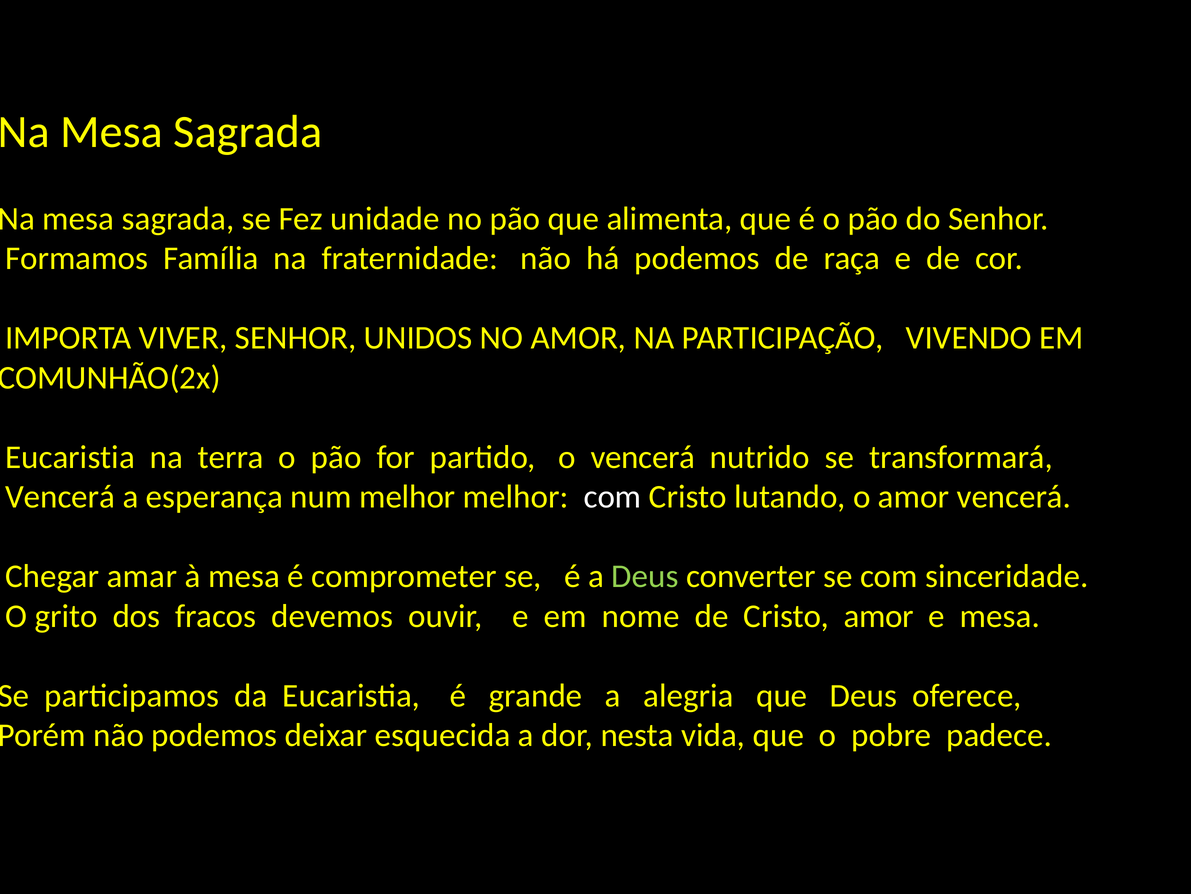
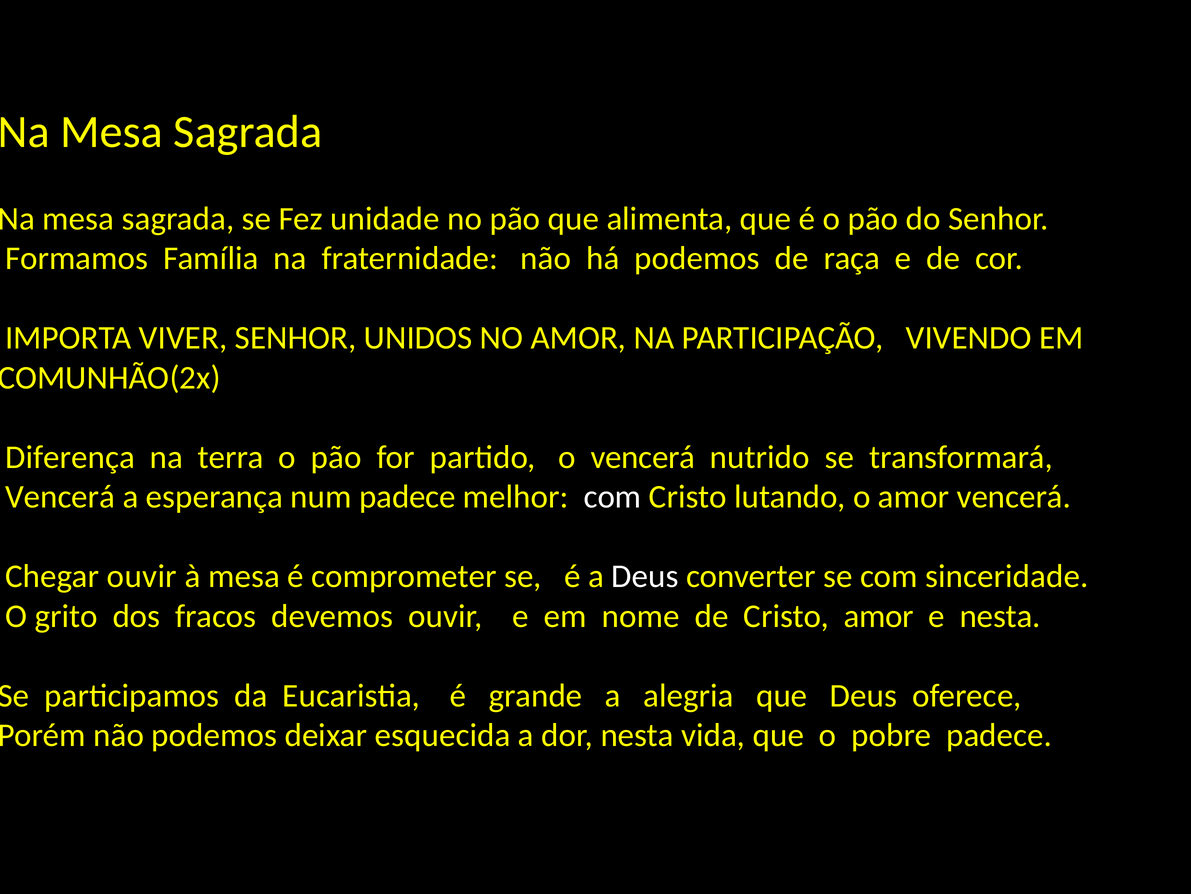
Eucaristia: Eucaristia -> Diferença (70, 457)
num melhor: melhor -> padece (407, 497)
Chegar amar: amar -> ouvir (142, 576)
Deus colour: light green -> white (645, 576)
e mesa: mesa -> nesta (1000, 616)
